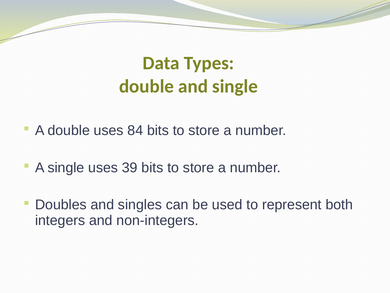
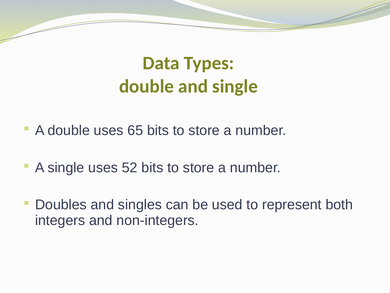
84: 84 -> 65 (135, 130)
39: 39 -> 52 (130, 167)
